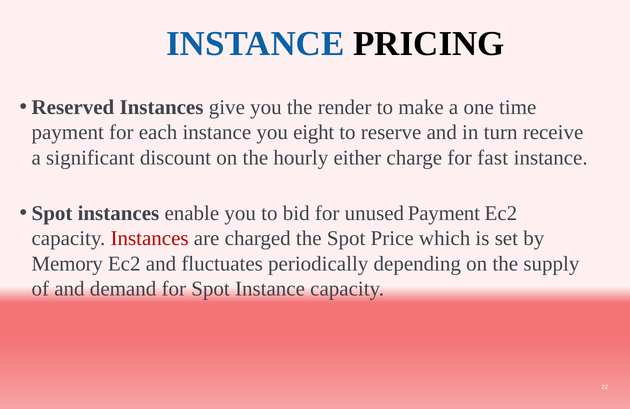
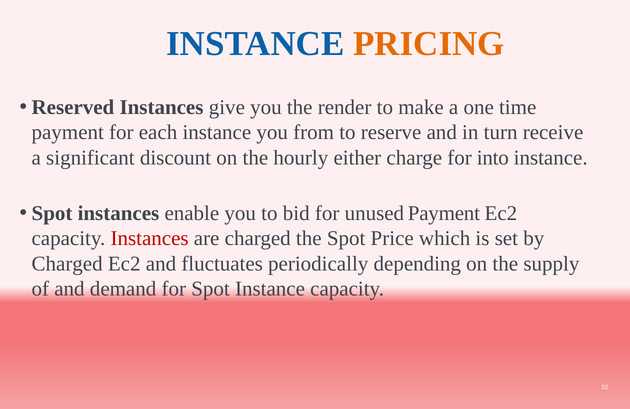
PRICING colour: black -> orange (429, 44)
eight: eight -> from (314, 133)
fast: fast -> into (493, 158)
Memory: Memory -> Charged (67, 264)
